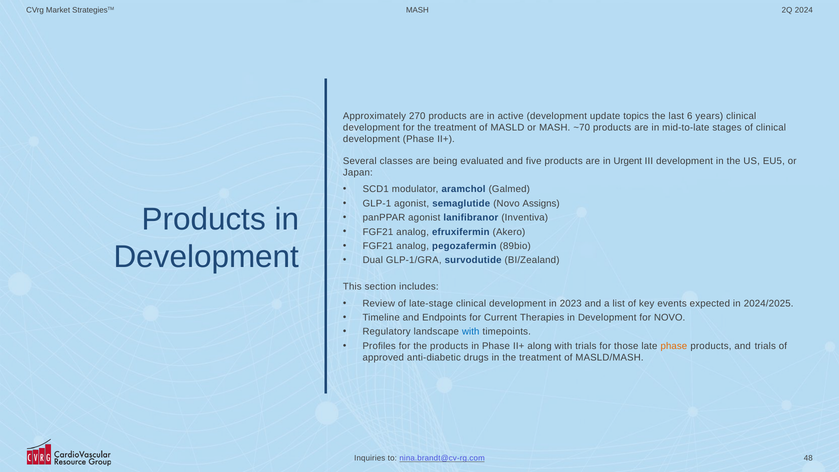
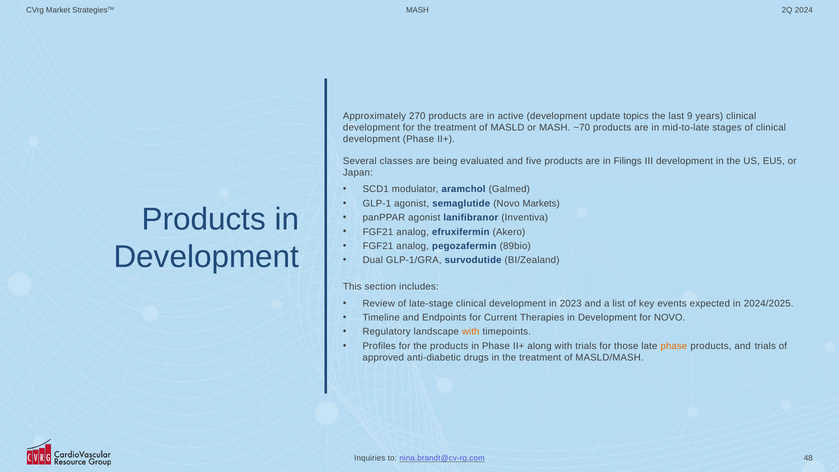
6: 6 -> 9 (690, 116)
Urgent: Urgent -> Filings (628, 161)
Assigns: Assigns -> Markets (541, 203)
with colour: blue -> orange (471, 332)
